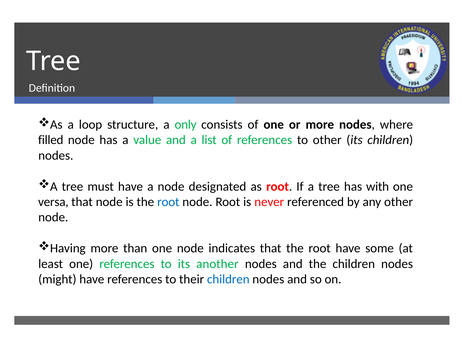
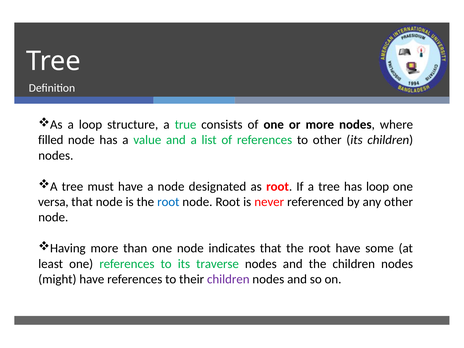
only: only -> true (186, 125)
has with: with -> loop (378, 186)
another: another -> traverse (218, 264)
children colour: blue -> purple (228, 279)
